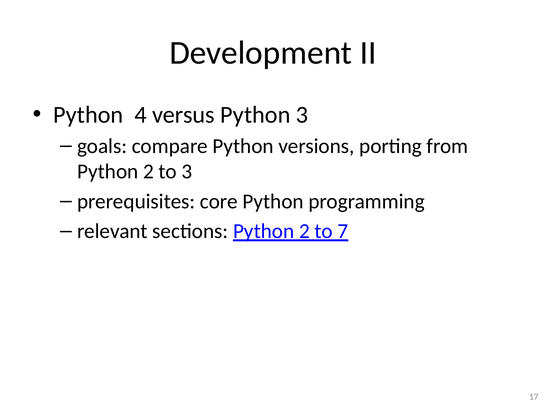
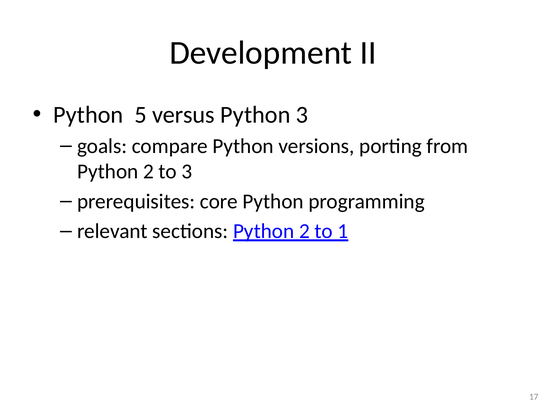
4: 4 -> 5 (141, 115)
7: 7 -> 1 (343, 231)
